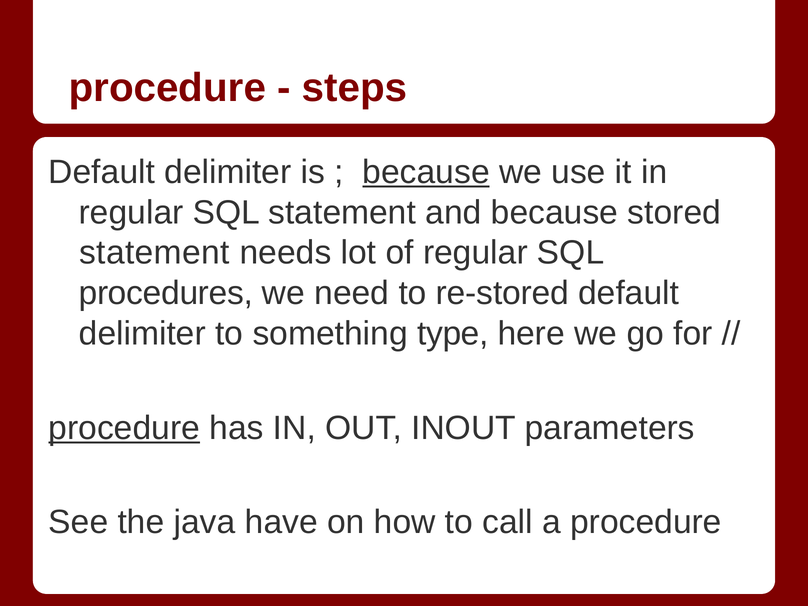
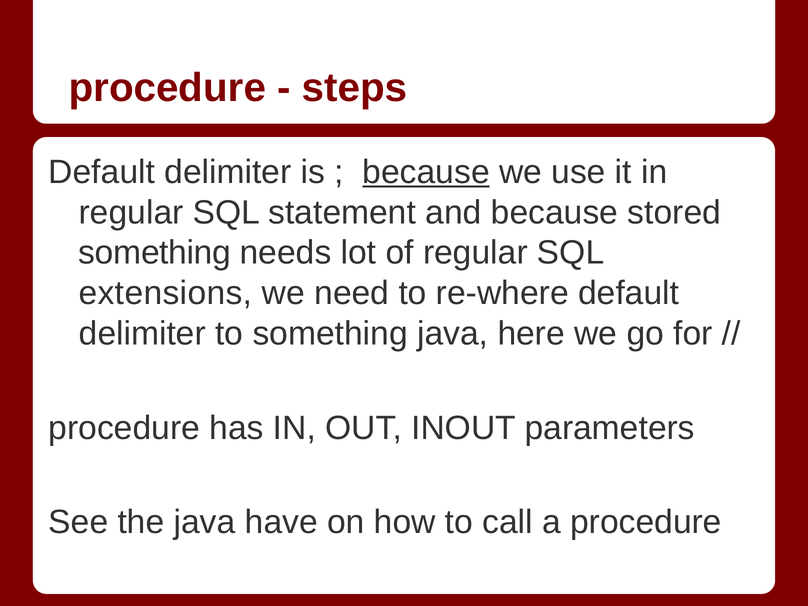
statement: statement -> something (155, 253)
procedures: procedures -> extensions (166, 293)
re-stored: re-stored -> re-where (502, 293)
something type: type -> java (453, 334)
procedure underline: present -> none (124, 428)
